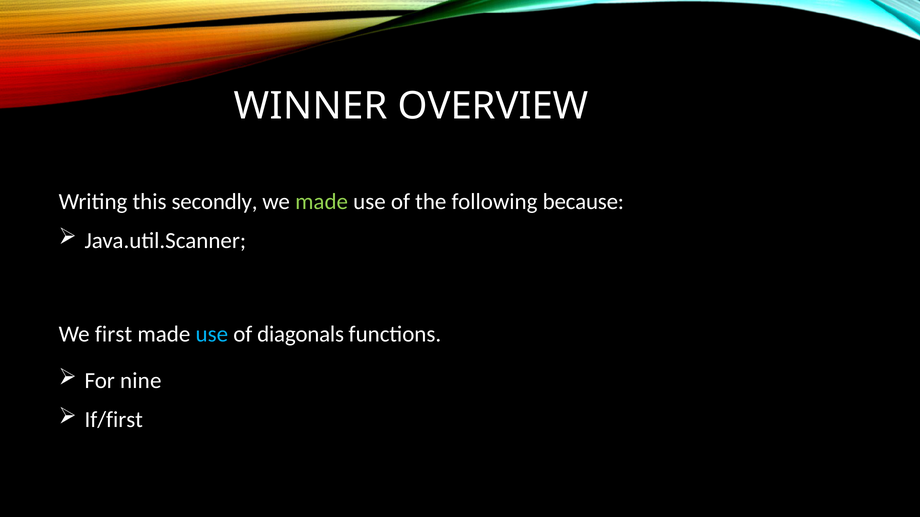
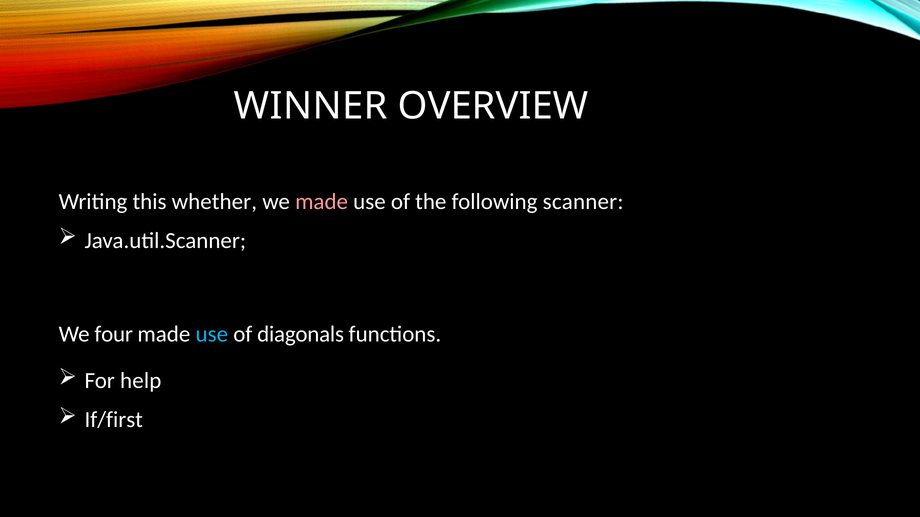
secondly: secondly -> whether (214, 202)
made colour: light green -> pink (322, 202)
because: because -> scanner (583, 202)
first: first -> four (114, 334)
nine: nine -> help (141, 381)
